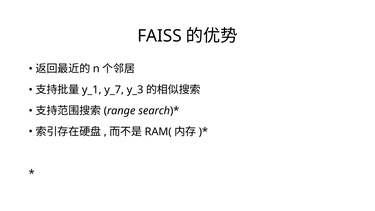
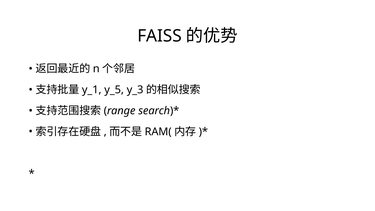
y_7: y_7 -> y_5 (114, 90)
